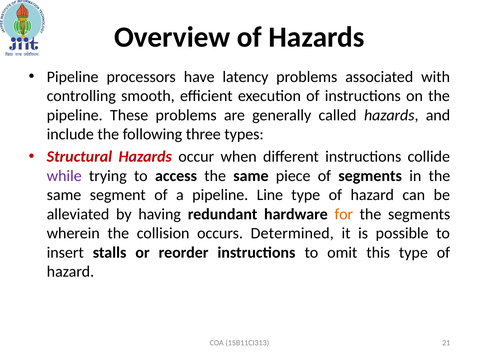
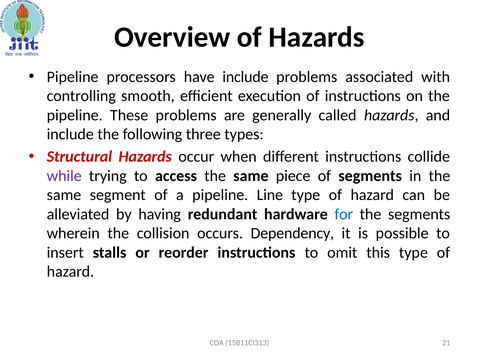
have latency: latency -> include (245, 77)
for colour: orange -> blue (344, 214)
Determined: Determined -> Dependency (292, 233)
